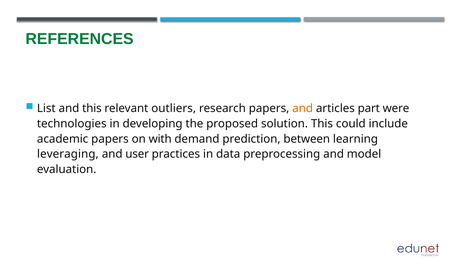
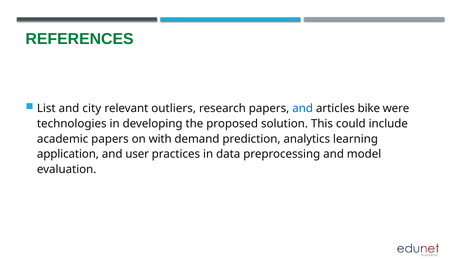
and this: this -> city (92, 109)
and colour: orange -> blue (303, 109)
part: part -> bike (369, 109)
between: between -> analytics (307, 139)
leveraging: leveraging -> application (68, 154)
